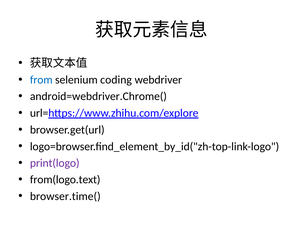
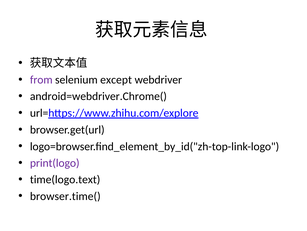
from colour: blue -> purple (41, 80)
coding: coding -> except (116, 80)
from(logo.text: from(logo.text -> time(logo.text (65, 179)
